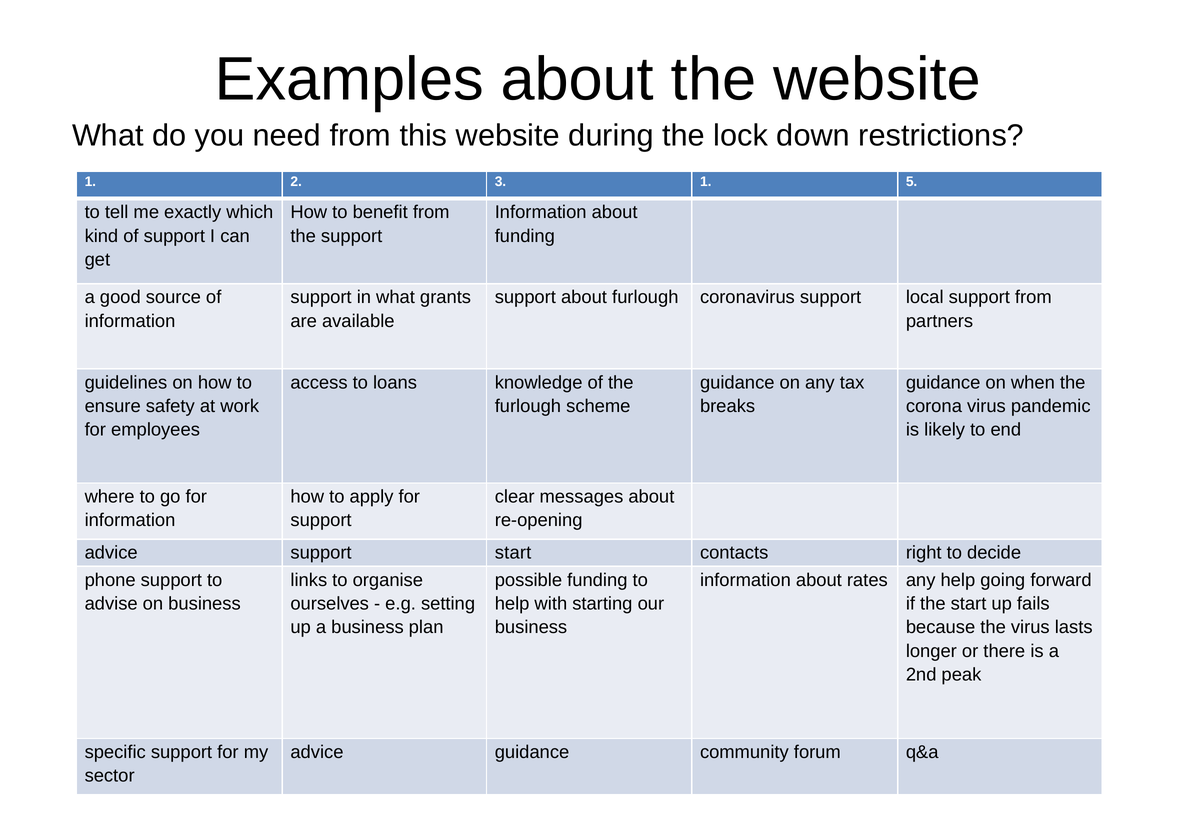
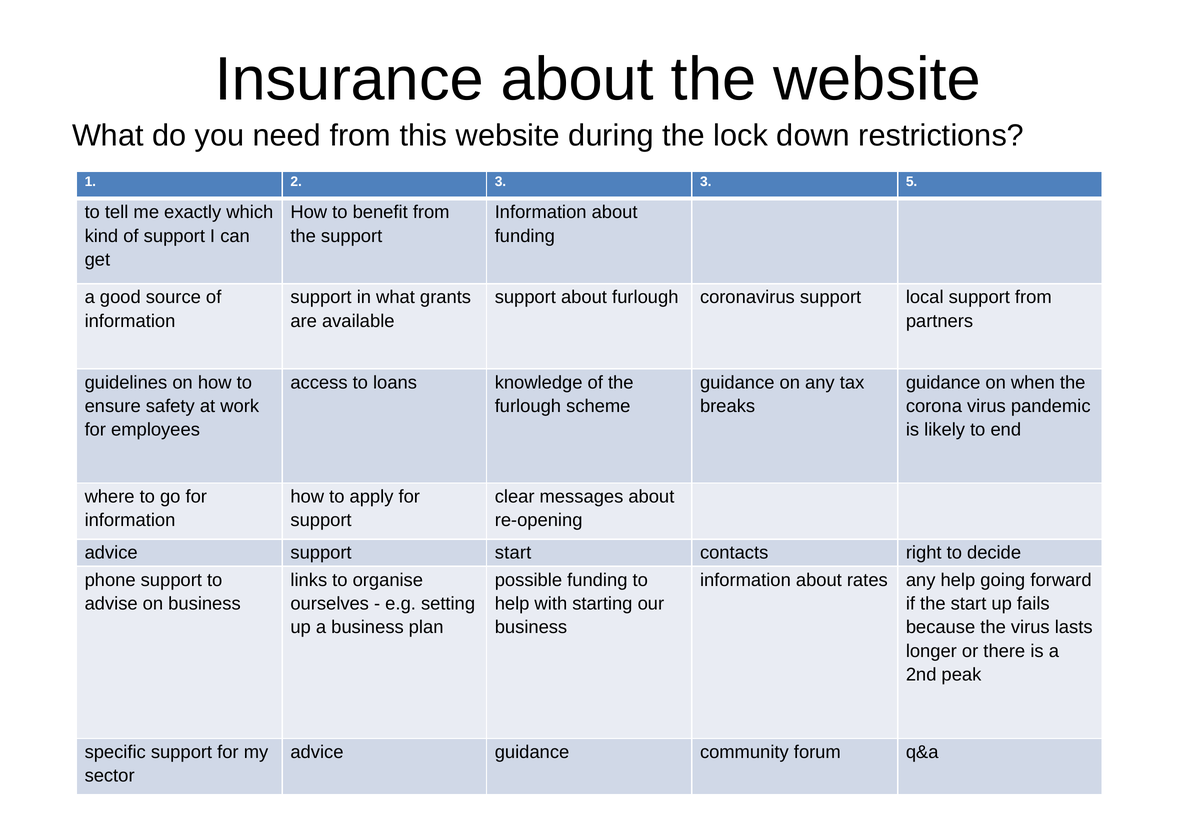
Examples: Examples -> Insurance (349, 80)
3 1: 1 -> 3 (706, 182)
